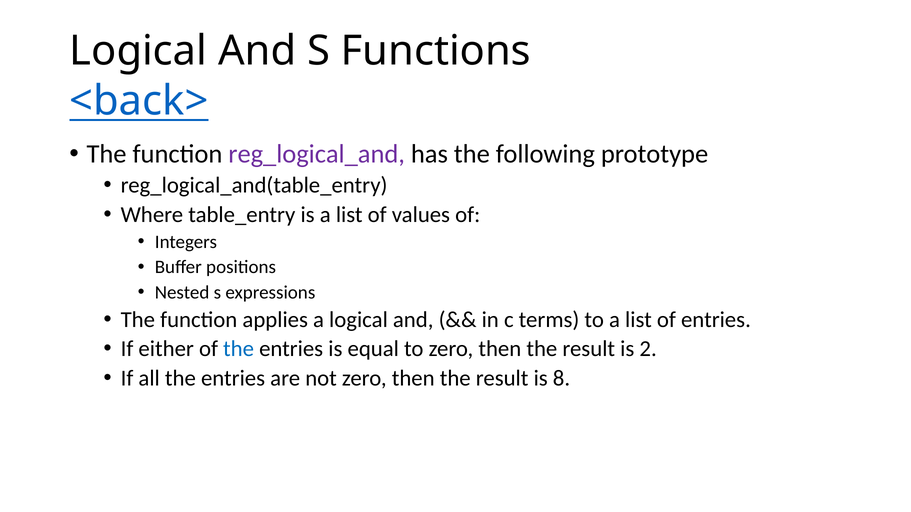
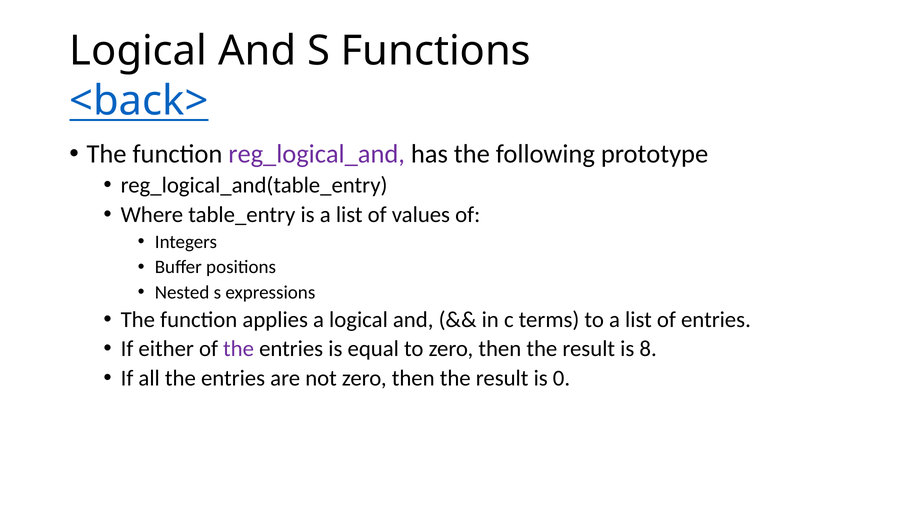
the colour: blue -> purple (239, 349)
2: 2 -> 8 (648, 349)
8: 8 -> 0 (561, 378)
